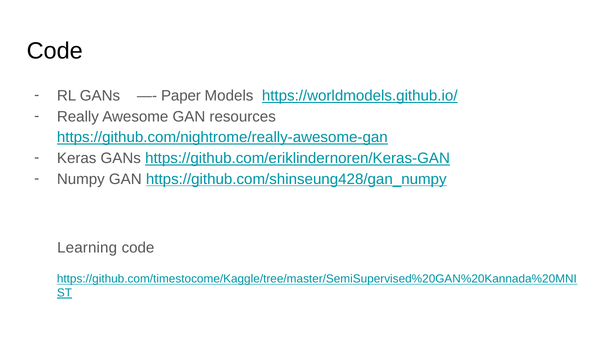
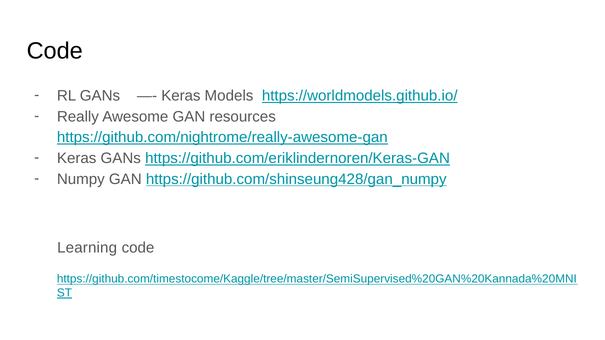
Paper: Paper -> Keras (181, 96)
